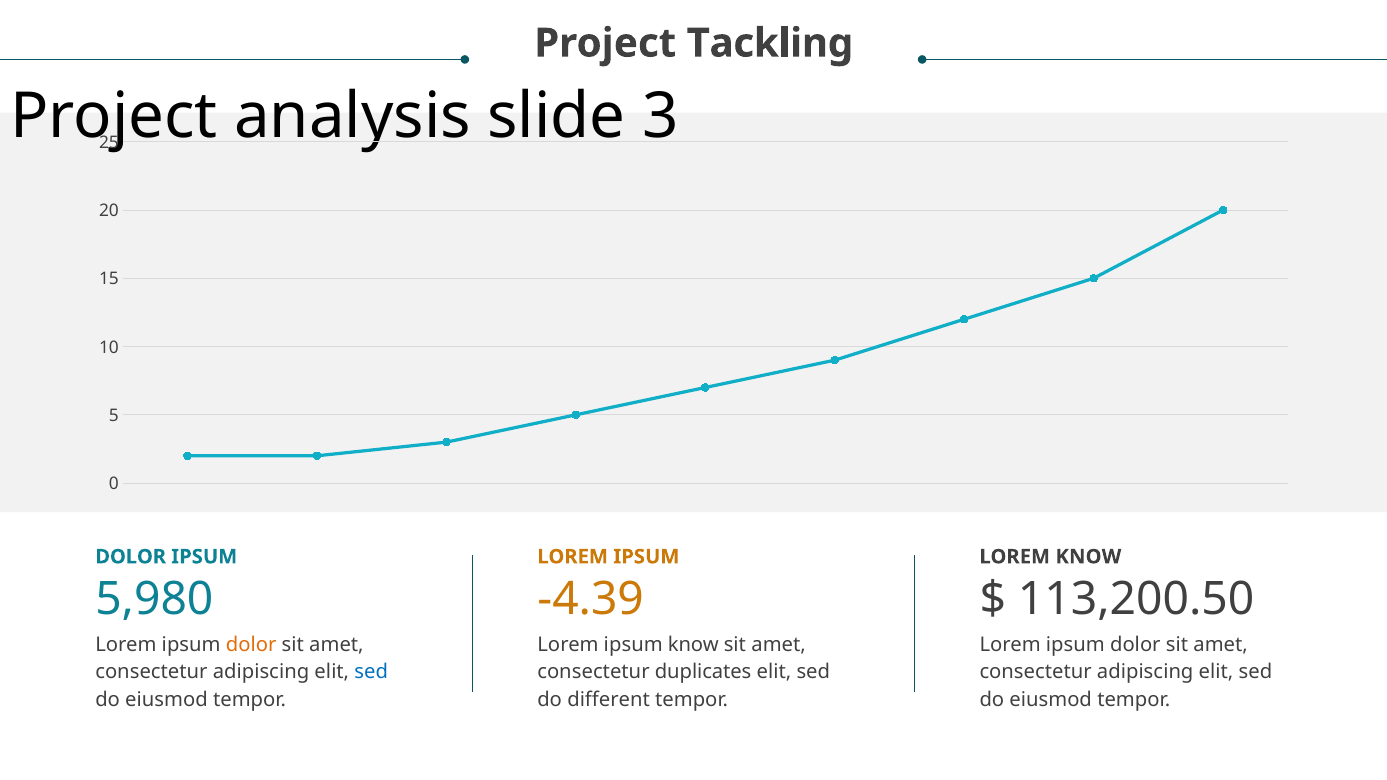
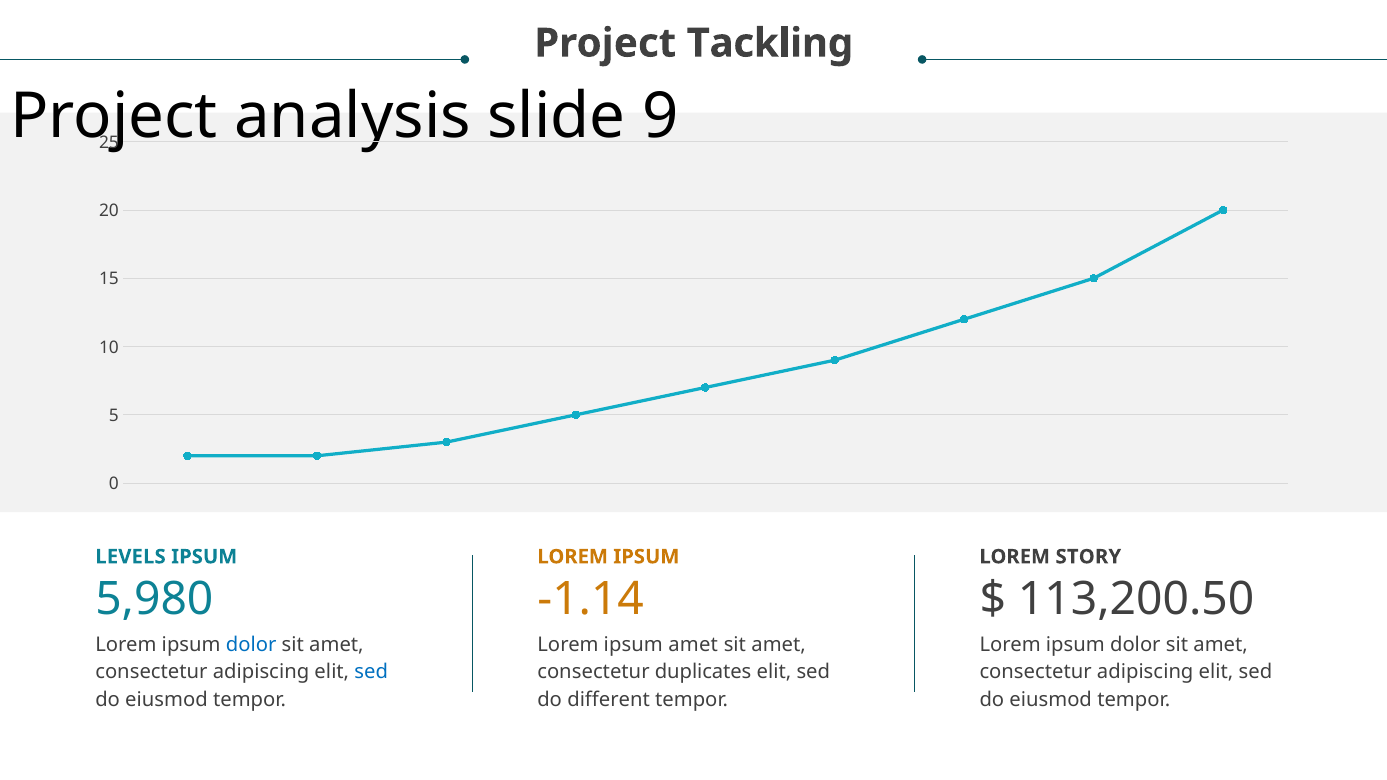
3: 3 -> 9 (660, 117)
DOLOR: DOLOR -> LEVELS (131, 557)
LOREM KNOW: KNOW -> STORY (1088, 557)
-4.39: -4.39 -> -1.14 (591, 600)
dolor colour: orange -> blue (251, 645)
ipsum know: know -> amet (693, 645)
